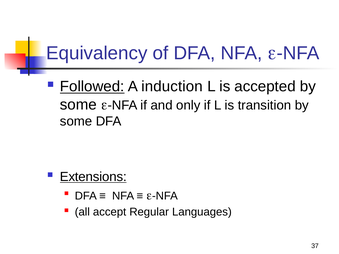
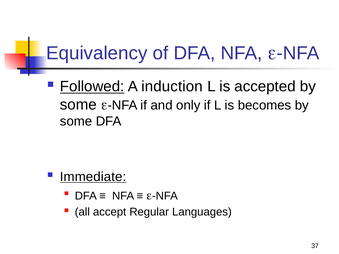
transition: transition -> becomes (265, 105)
Extensions: Extensions -> Immediate (93, 177)
